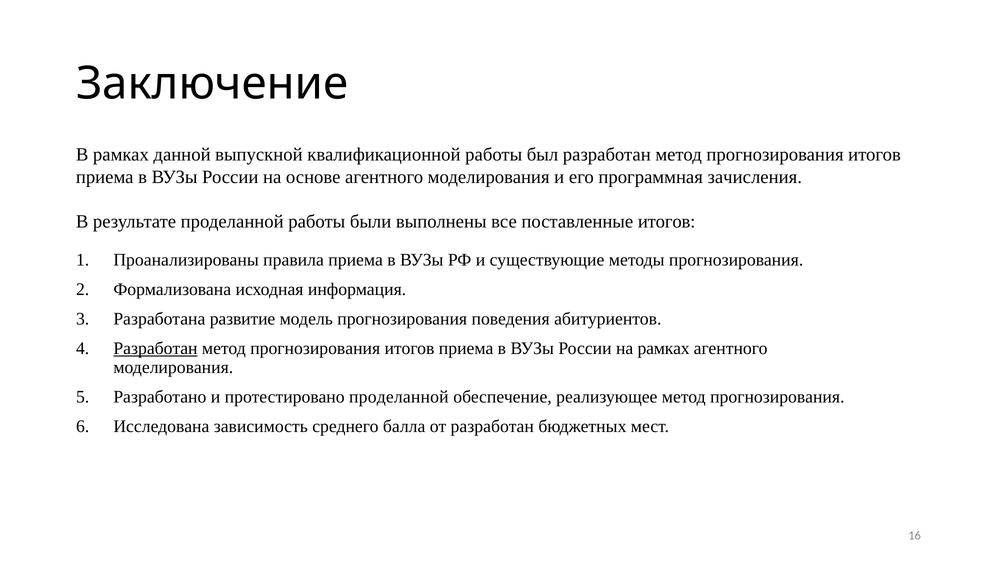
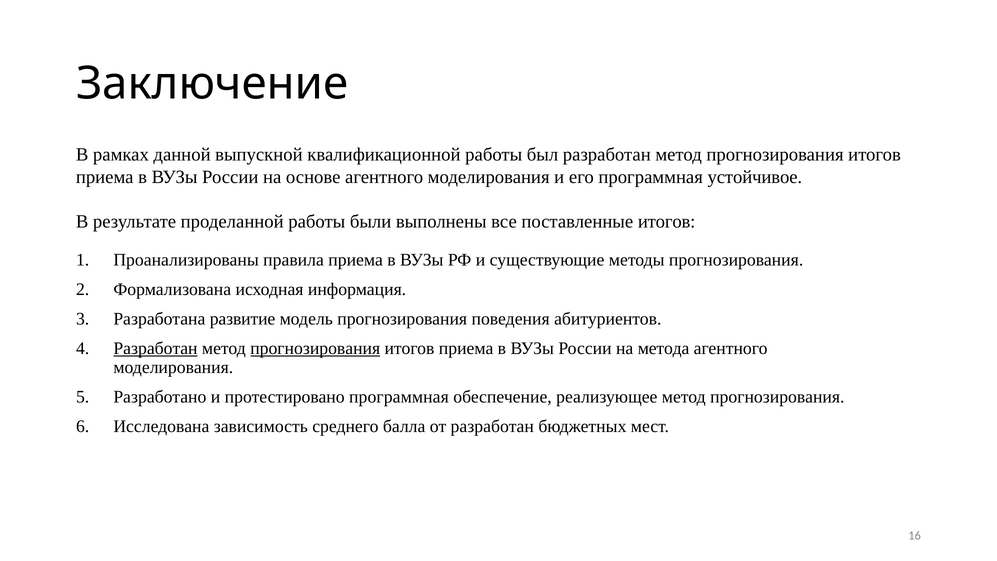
зачисления: зачисления -> устойчивое (755, 177)
прогнозирования underline: none -> present (315, 348)
на рамках: рамках -> метода (664, 348)
протестировано проделанной: проделанной -> программная (399, 397)
